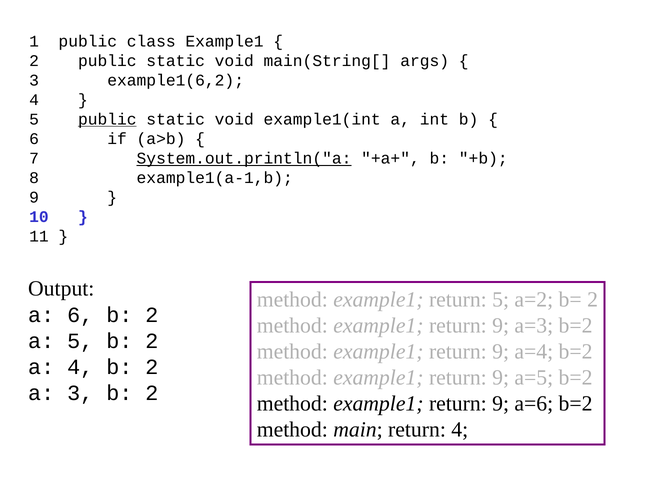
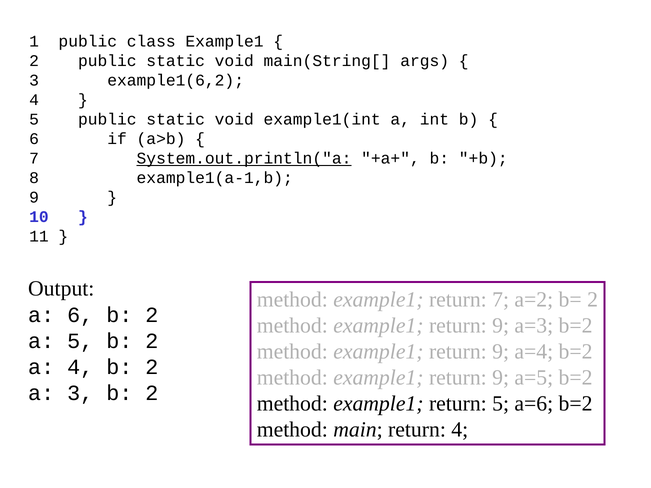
public underline: present -> none (107, 119)
return 5: 5 -> 7 (501, 300)
9: 9 -> 5 (501, 404)
